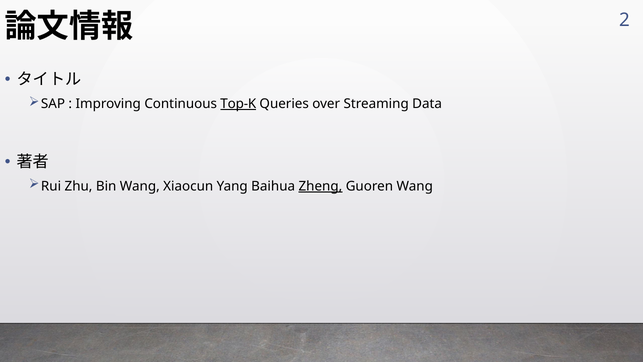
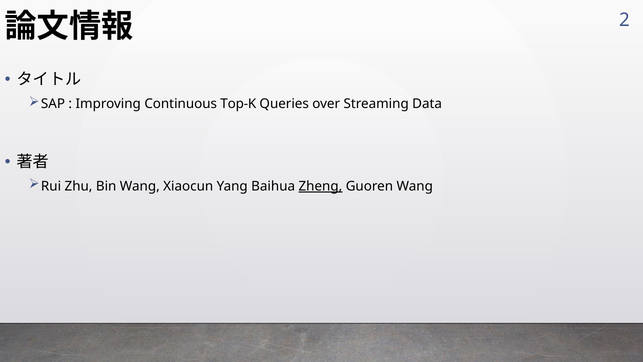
Top-K underline: present -> none (238, 104)
